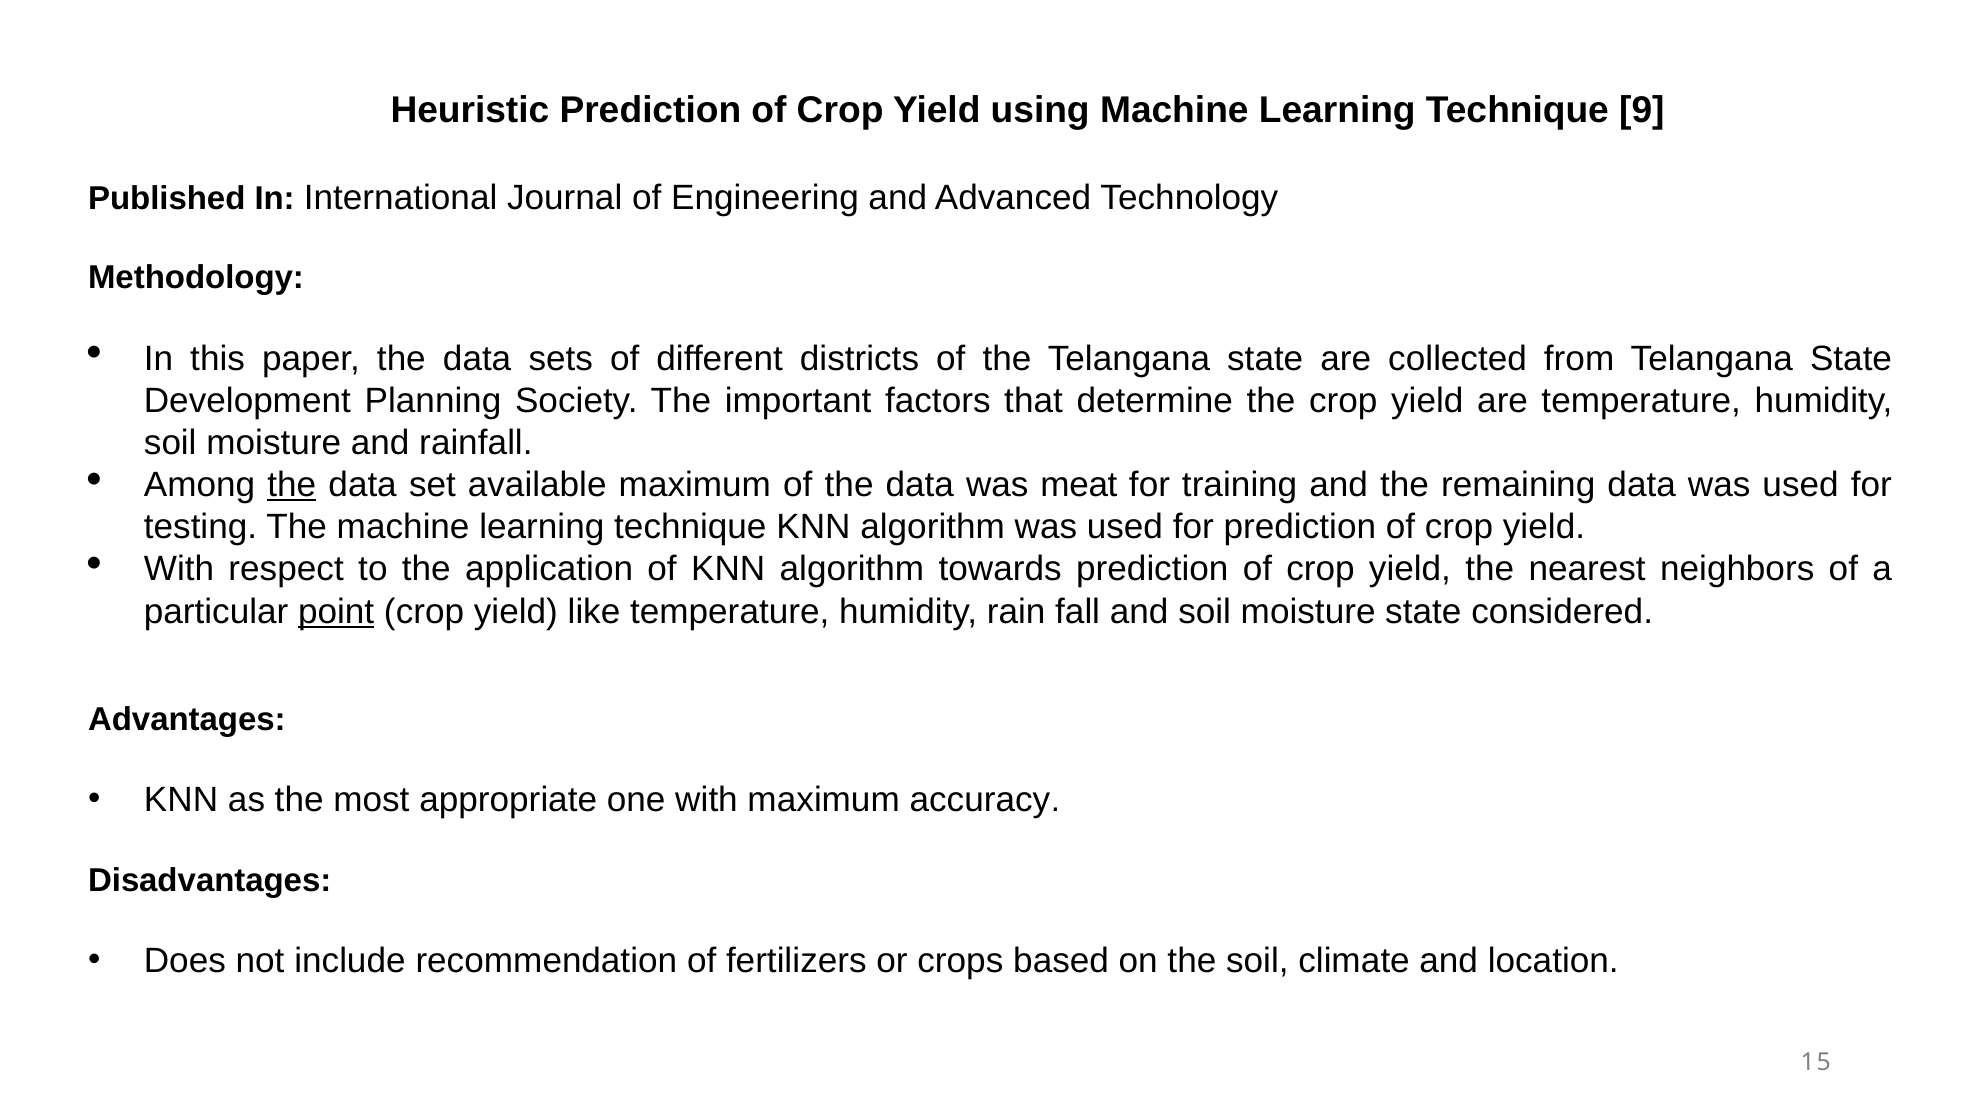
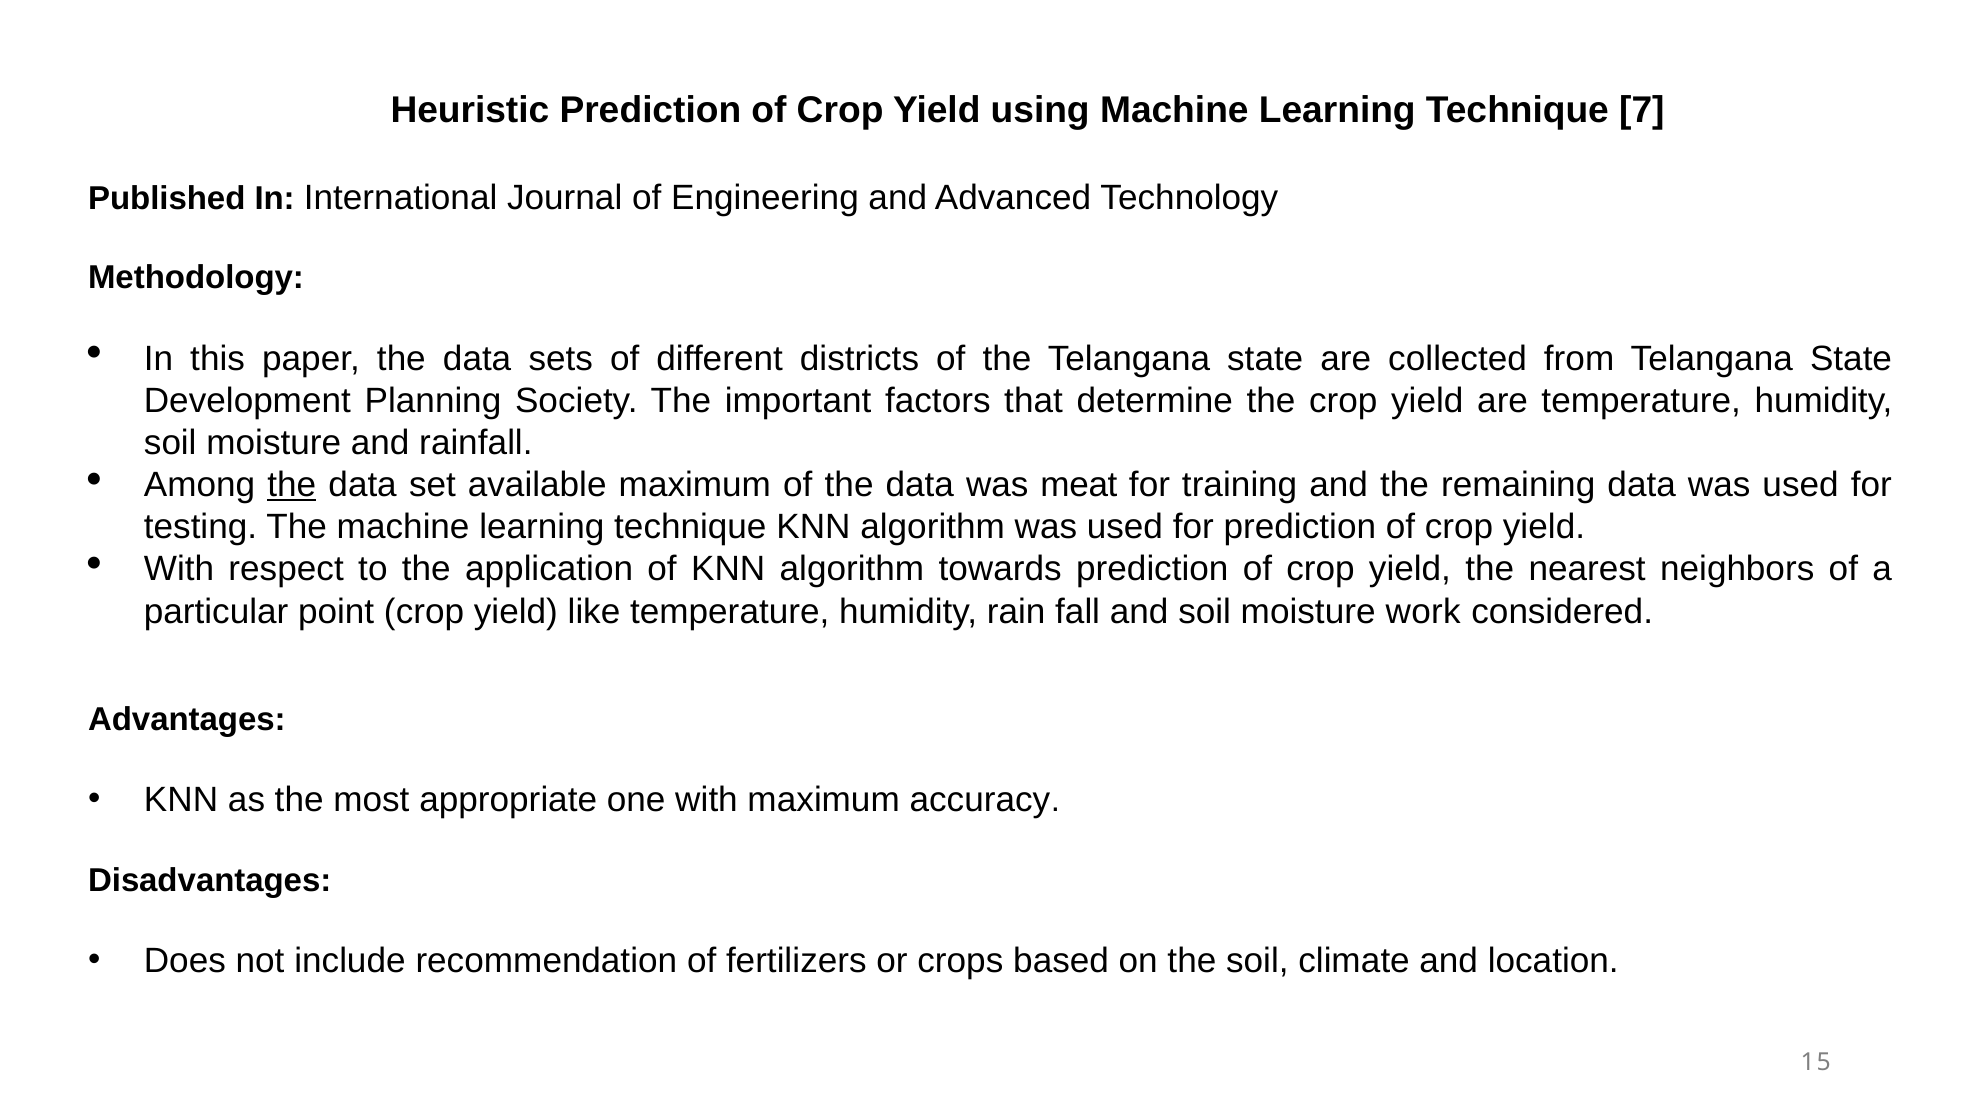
9: 9 -> 7 (1642, 110)
point underline: present -> none (336, 611)
moisture state: state -> work (1423, 611)
